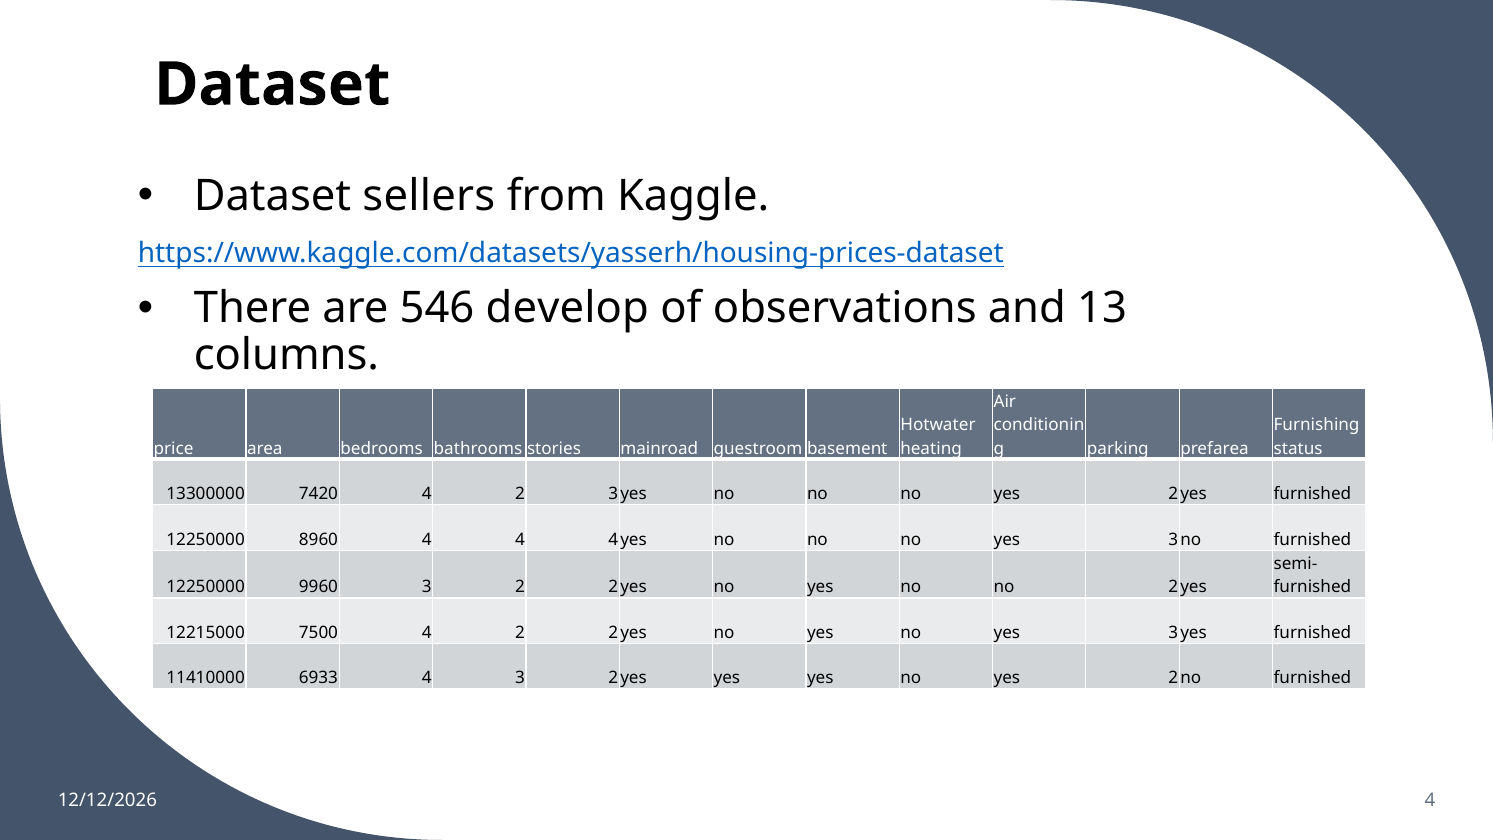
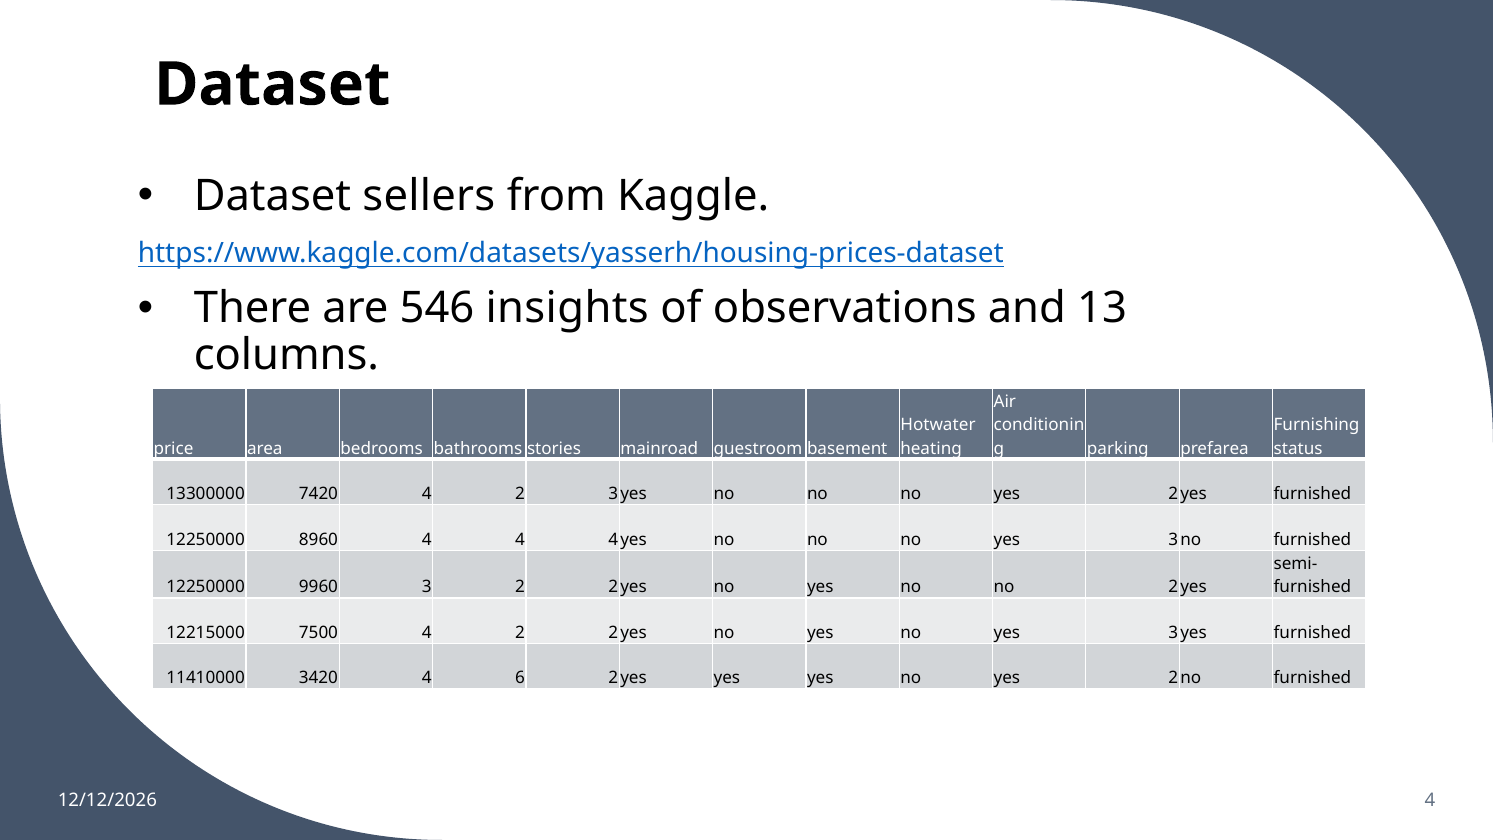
develop: develop -> insights (567, 308)
6933: 6933 -> 3420 (318, 678)
4 3: 3 -> 6 (520, 678)
